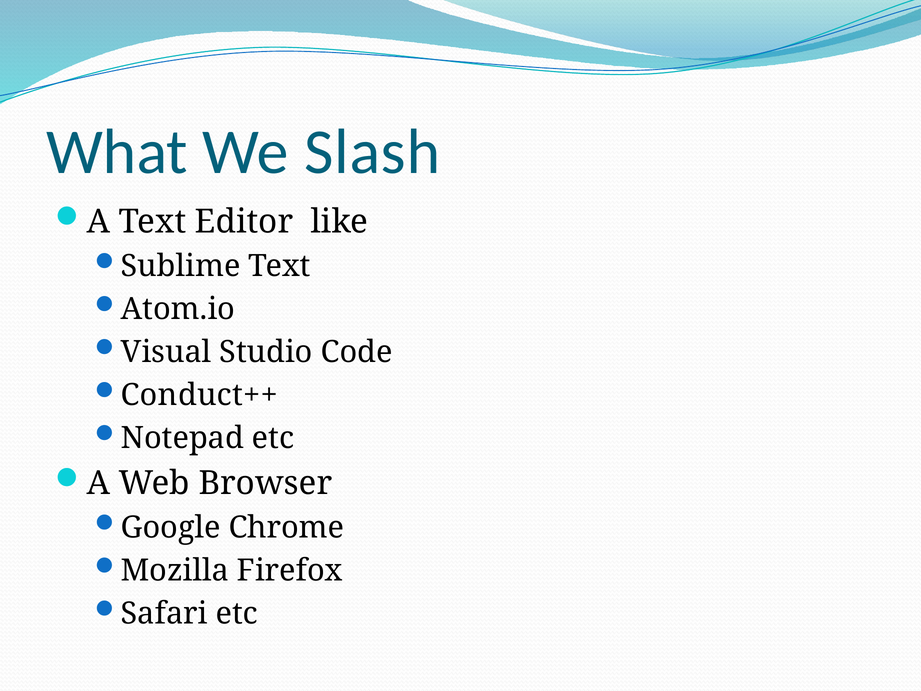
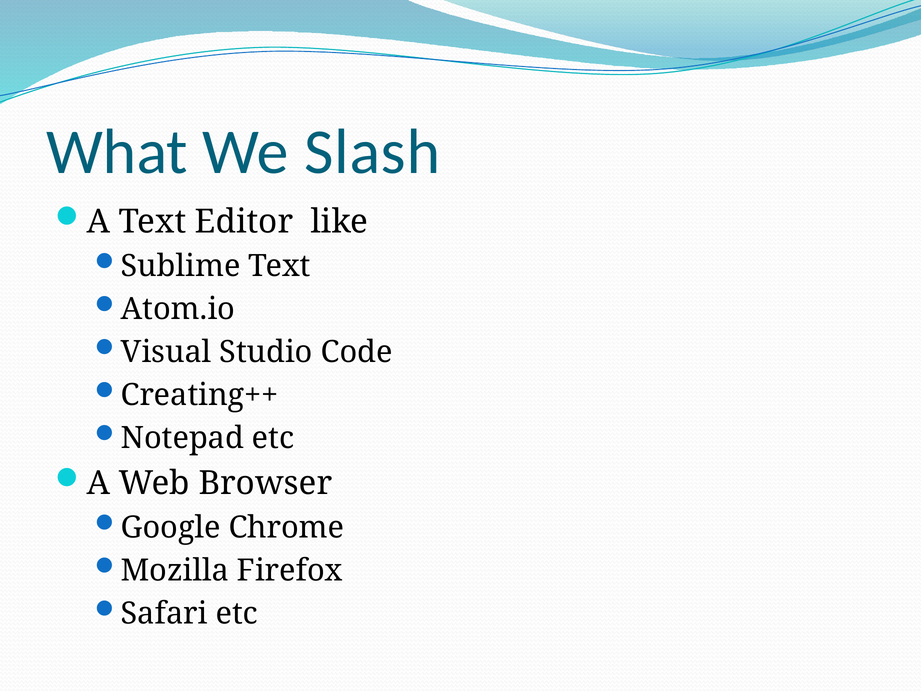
Conduct++: Conduct++ -> Creating++ (200, 395)
